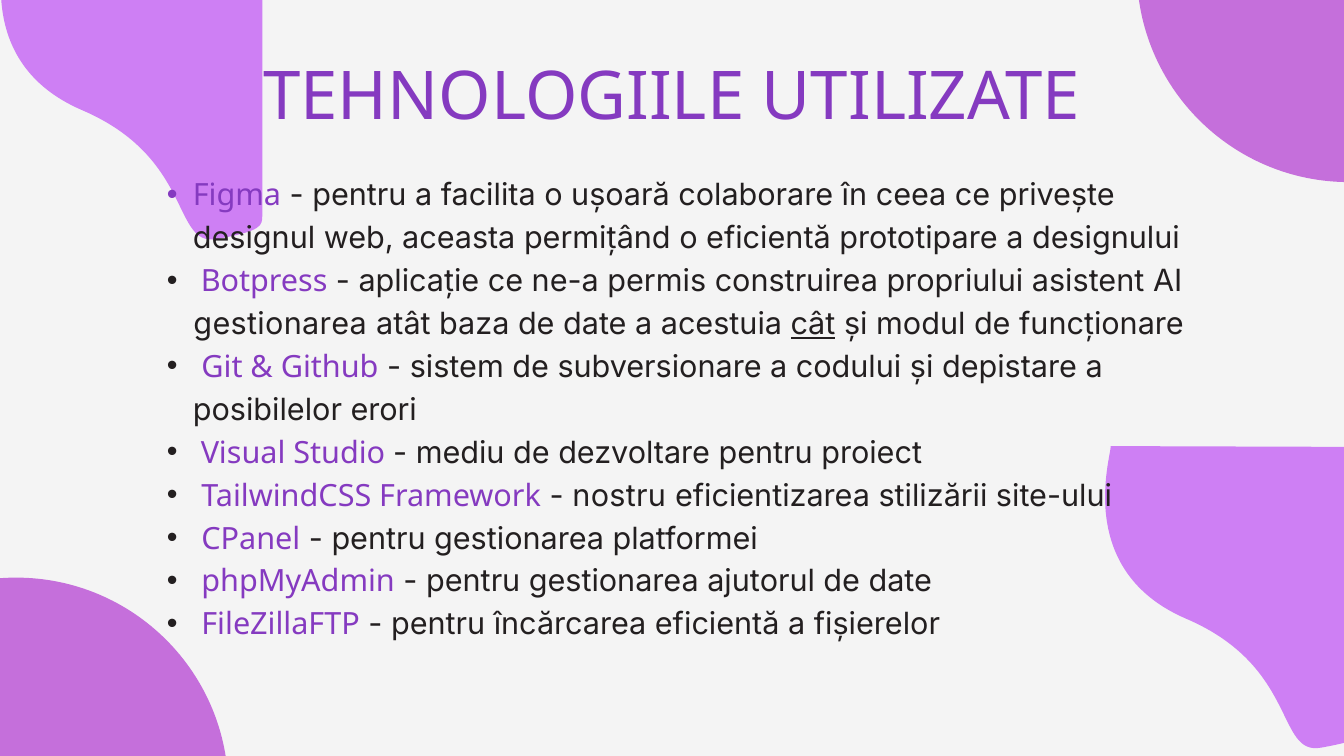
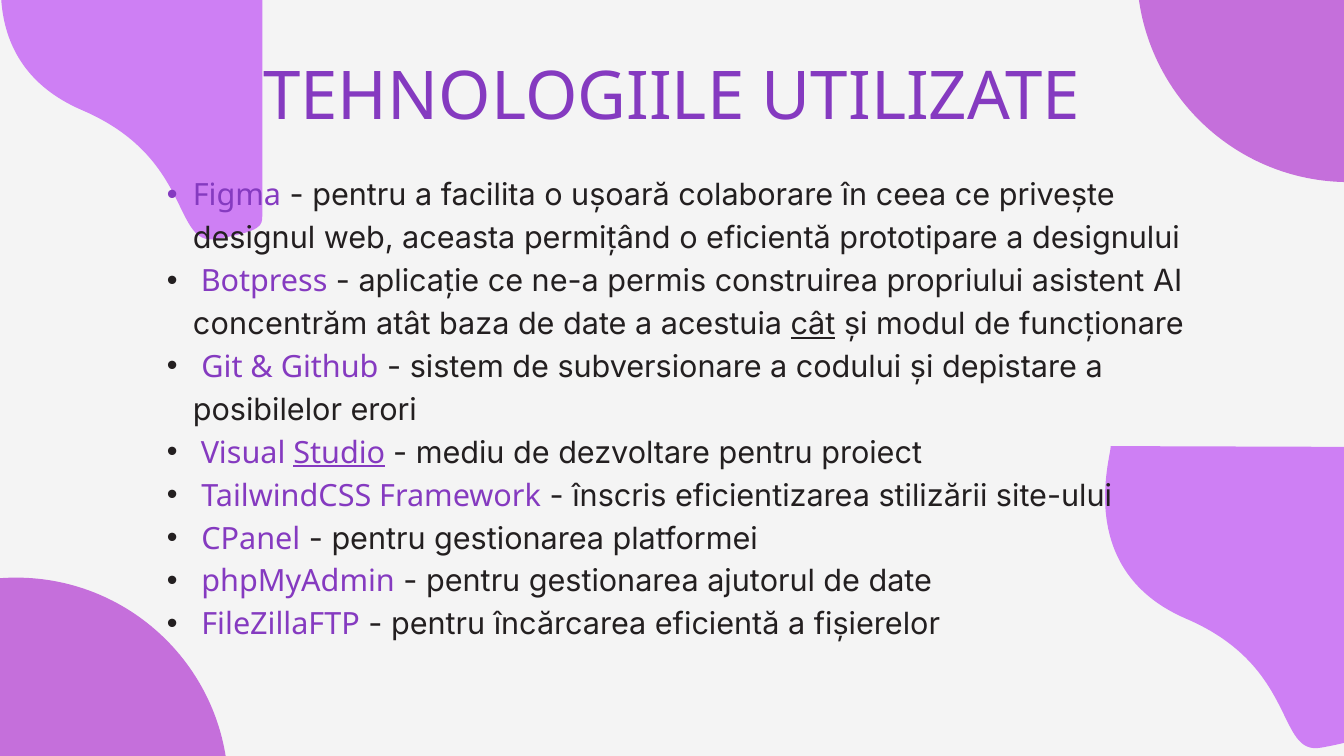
gestionarea: gestionarea -> concentrăm (280, 325)
Studio underline: none -> present (339, 453)
nostru: nostru -> înscris (619, 496)
